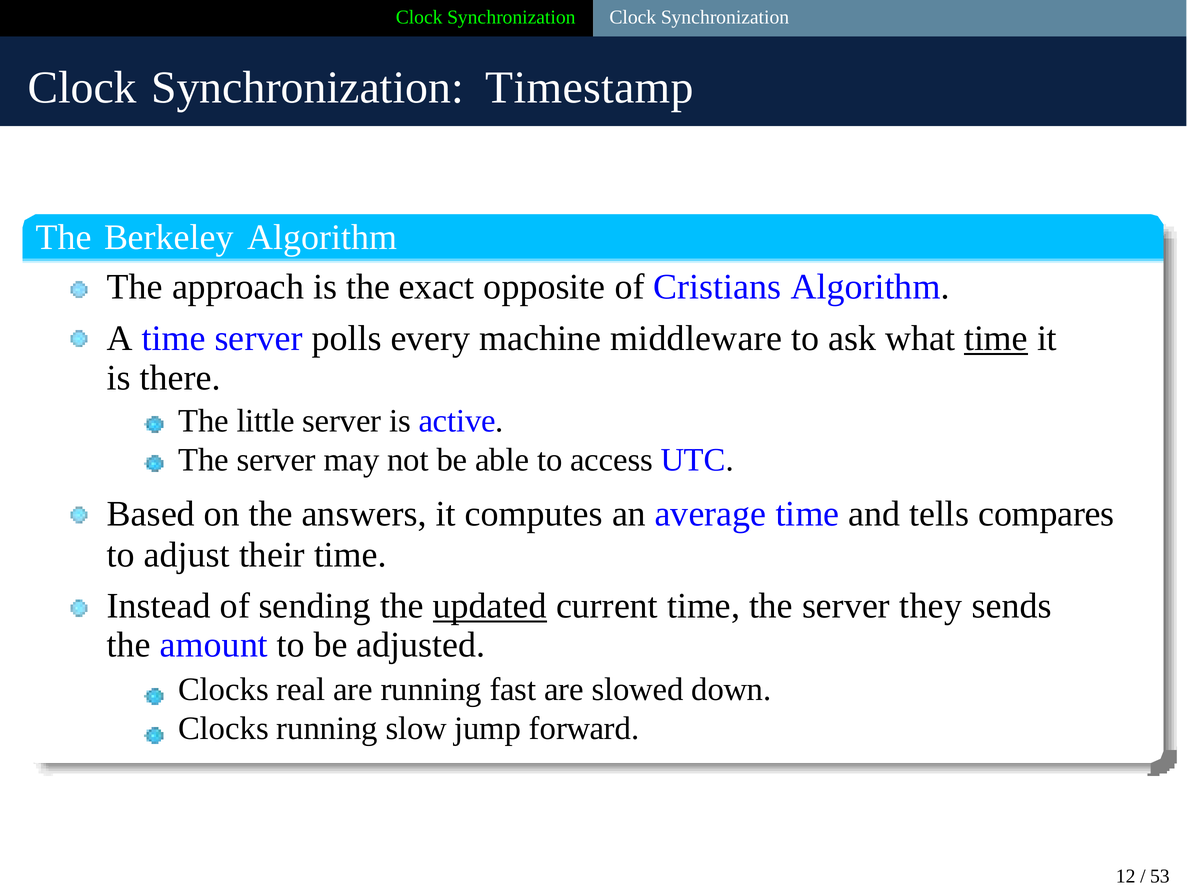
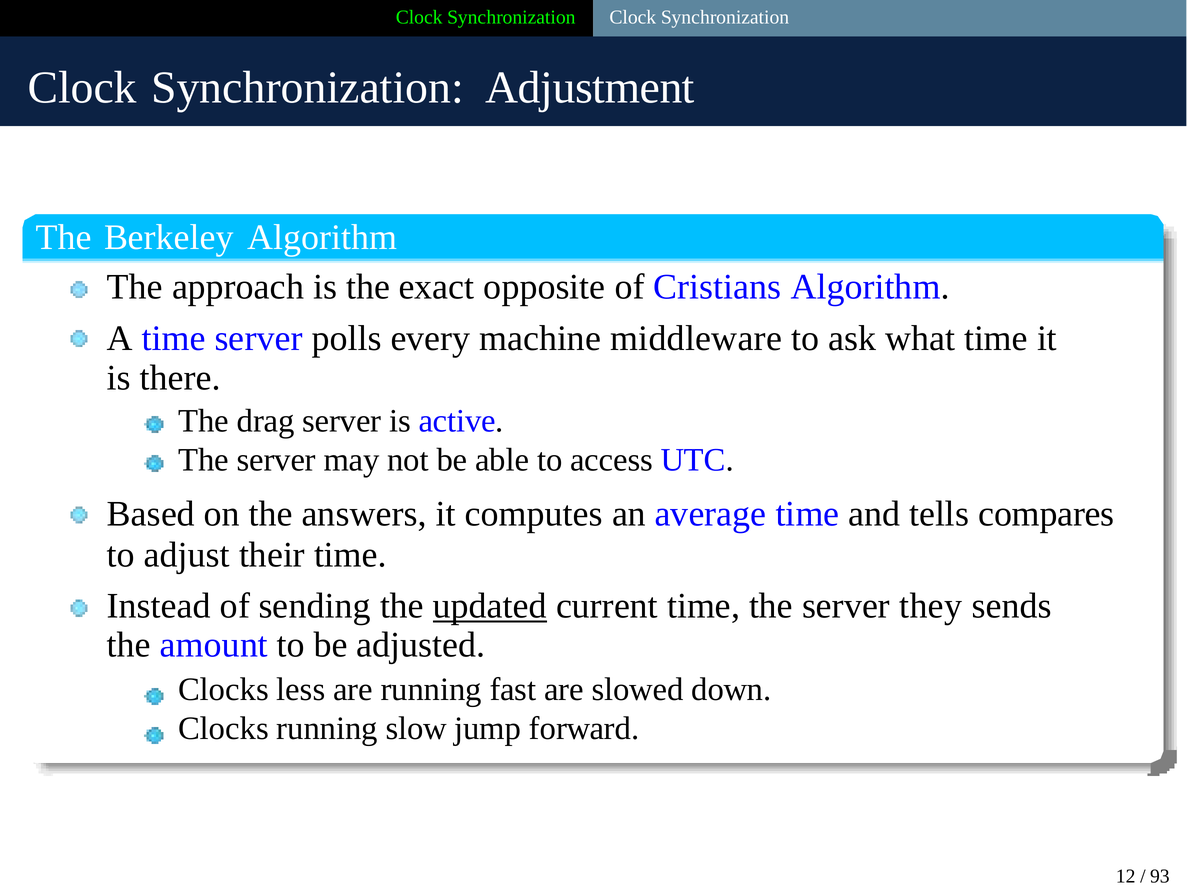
Timestamp: Timestamp -> Adjustment (590, 88)
time underline: present -> none (996, 339)
little: little -> drag (266, 421)
real: real -> less (301, 690)
53: 53 -> 93 (1160, 877)
